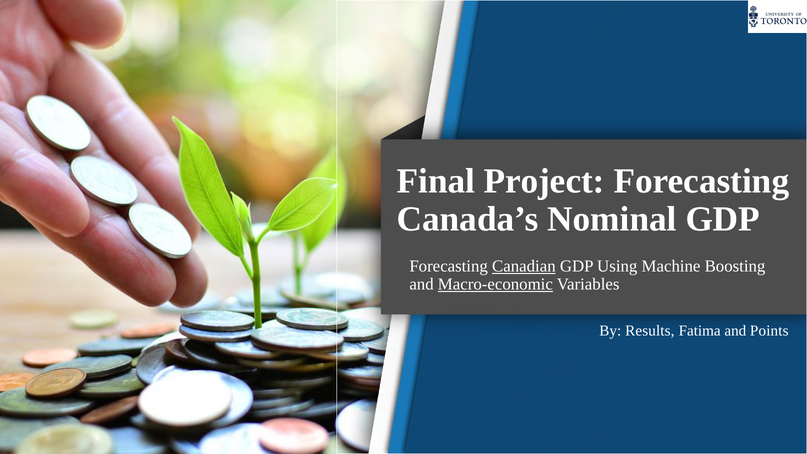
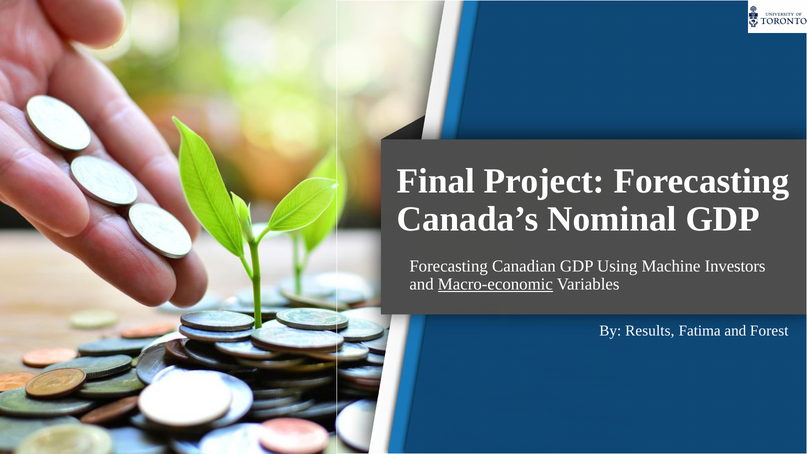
Canadian underline: present -> none (524, 266)
Boosting: Boosting -> Investors (735, 266)
Points: Points -> Forest (769, 331)
